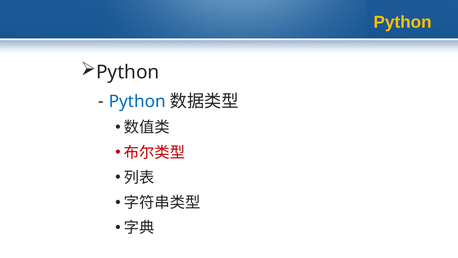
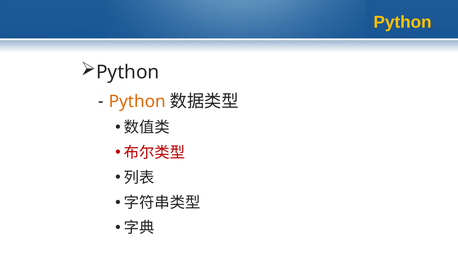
Python colour: blue -> orange (137, 101)
